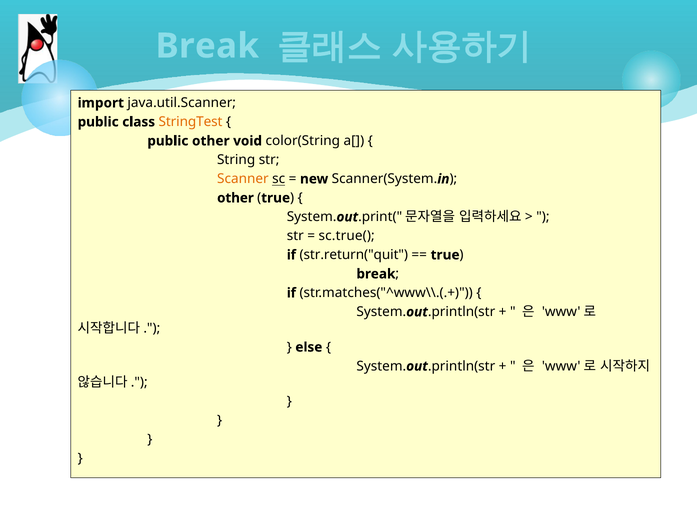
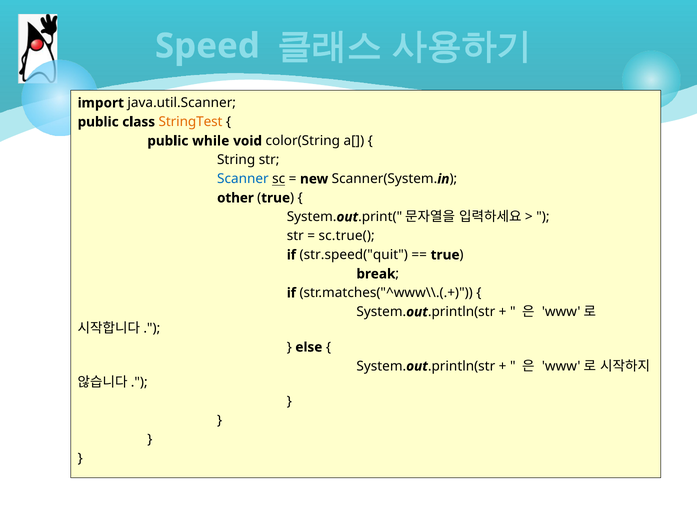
Break: Break -> Speed (207, 46)
public other: other -> while (211, 141)
Scanner colour: orange -> blue (243, 179)
str.return("quit: str.return("quit -> str.speed("quit (354, 255)
